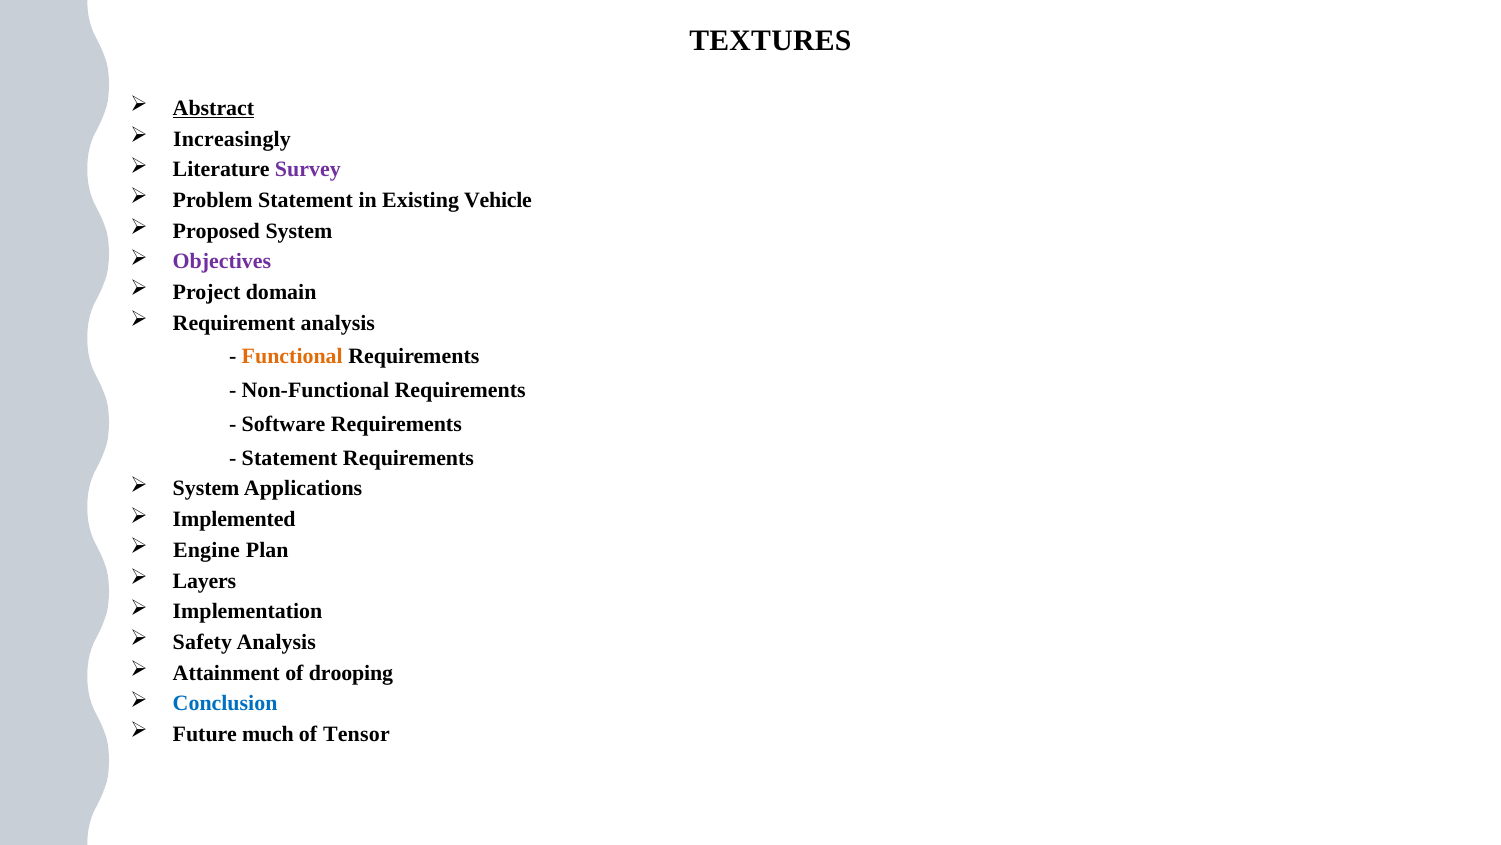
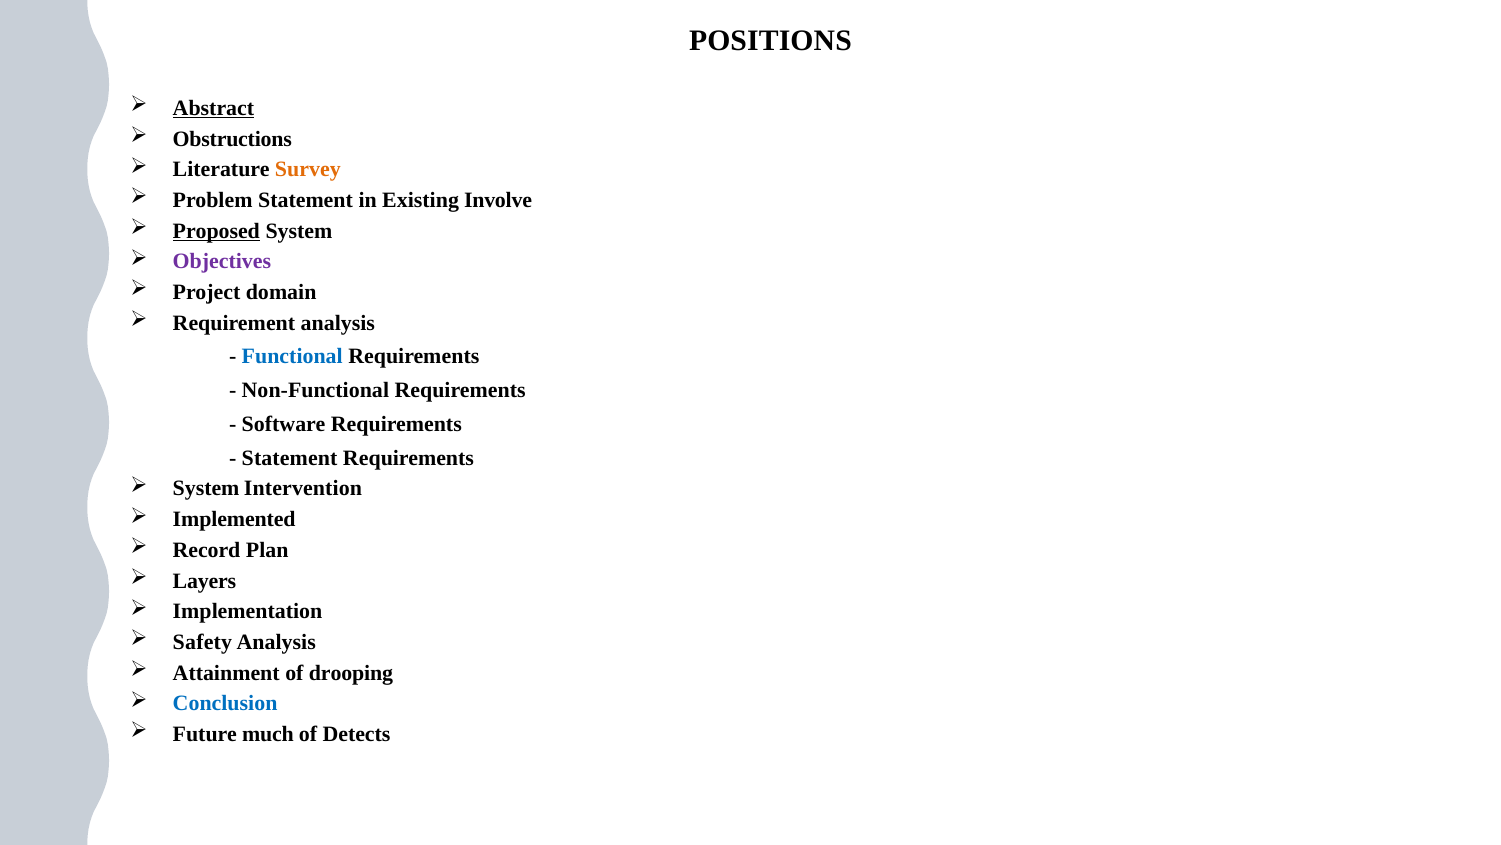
TEXTURES: TEXTURES -> POSITIONS (770, 41)
Increasingly: Increasingly -> Obstructions (232, 139)
Survey colour: purple -> orange (308, 169)
Vehicle: Vehicle -> Involve (498, 200)
Proposed underline: none -> present (216, 231)
Functional colour: orange -> blue (292, 356)
Applications: Applications -> Intervention (303, 488)
Engine: Engine -> Record (207, 550)
Tensor: Tensor -> Detects (357, 734)
